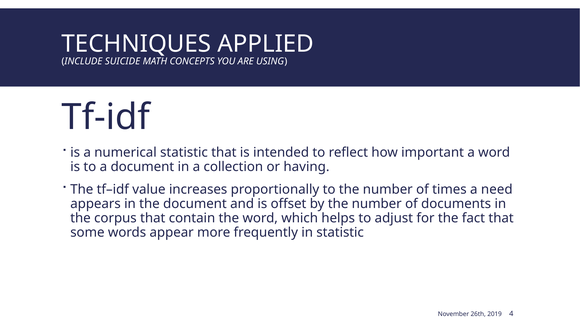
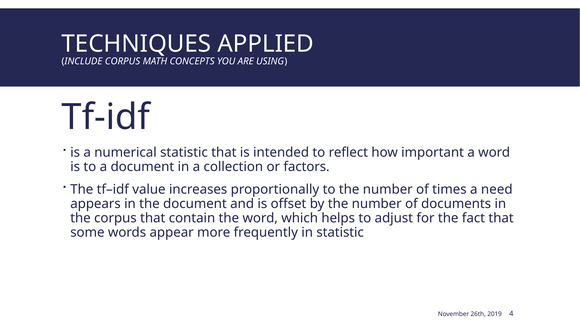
INCLUDE SUICIDE: SUICIDE -> CORPUS (123, 61)
having: having -> factors (307, 167)
